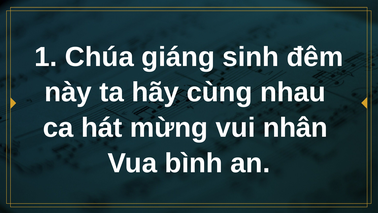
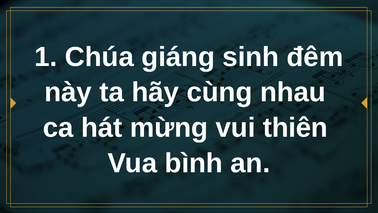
nhân: nhân -> thiên (295, 128)
